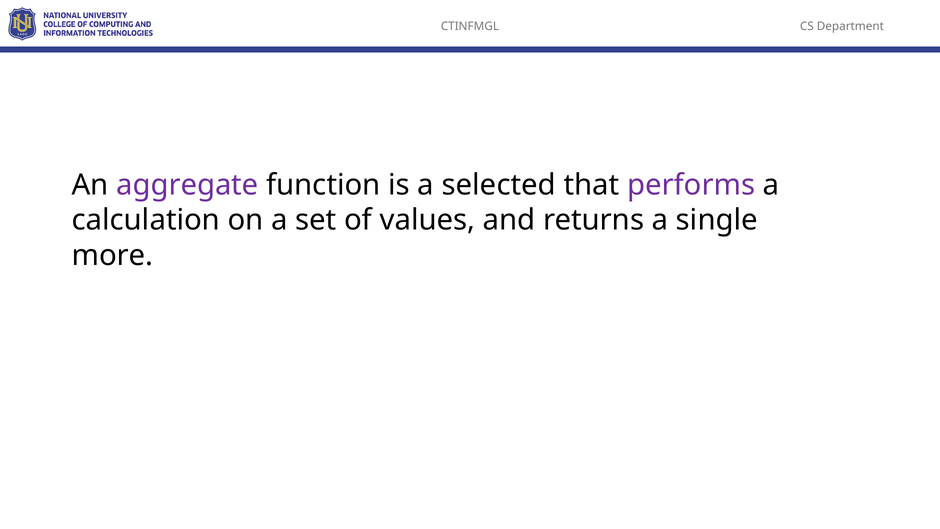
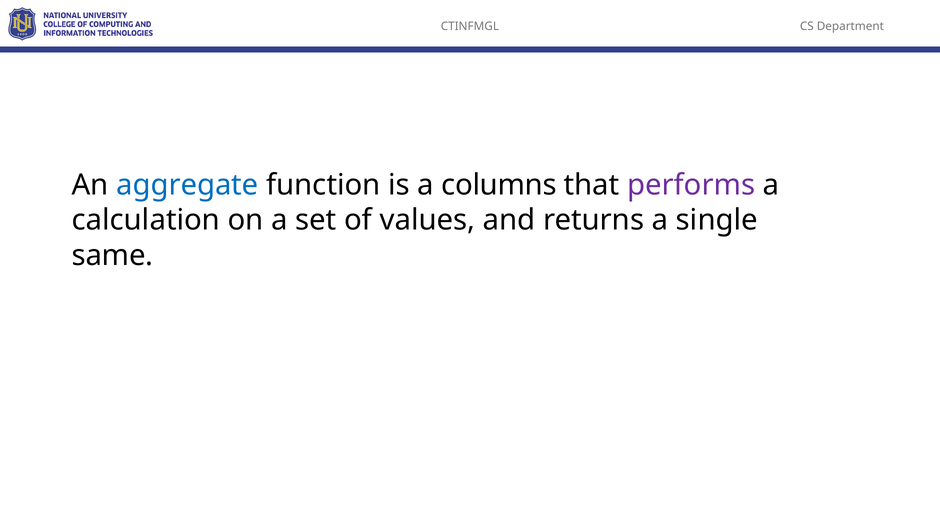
aggregate colour: purple -> blue (187, 185)
selected: selected -> columns (499, 185)
more: more -> same (112, 255)
